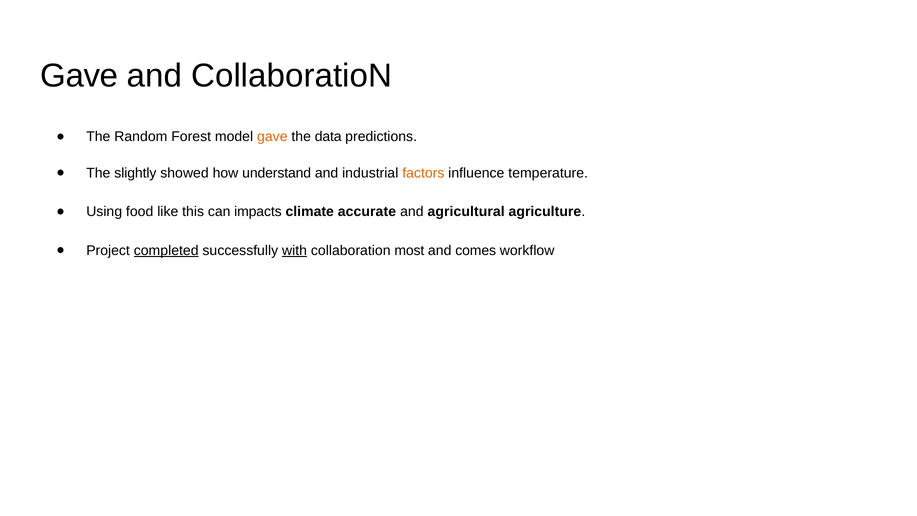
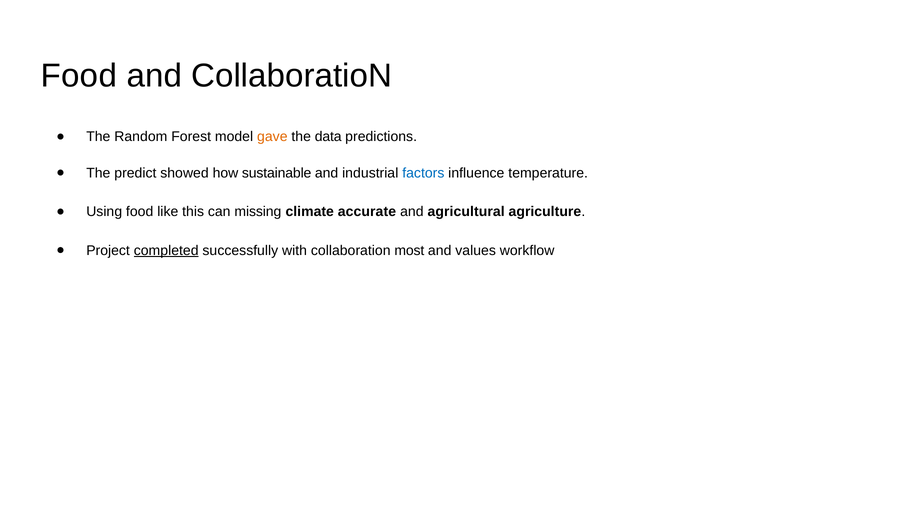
Gave: Gave -> Food (79, 76)
slightly: slightly -> predict (135, 173)
understand: understand -> sustainable (277, 173)
factors colour: orange -> blue (423, 173)
impacts: impacts -> missing (258, 212)
with underline: present -> none (295, 250)
comes: comes -> values (476, 250)
